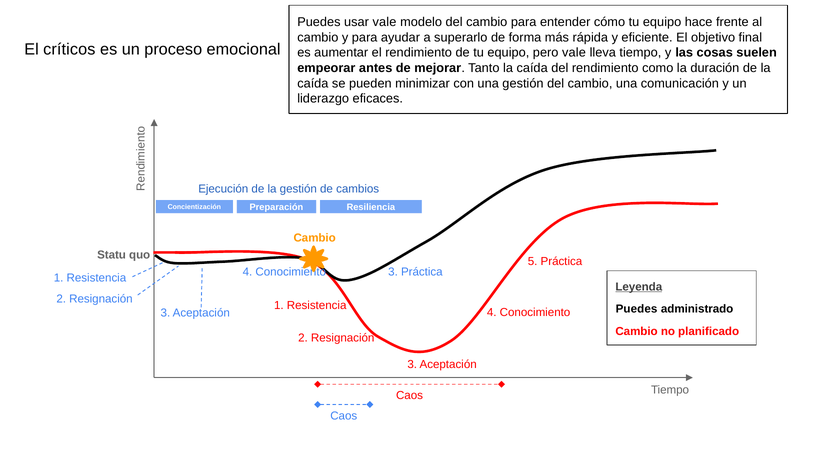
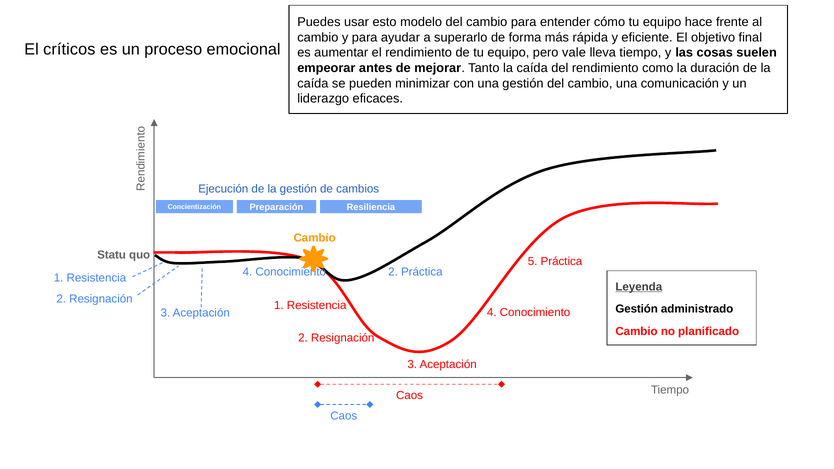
usar vale: vale -> esto (385, 22)
3: 3 -> 2 (393, 272)
Puedes: Puedes -> Gestión (637, 309)
